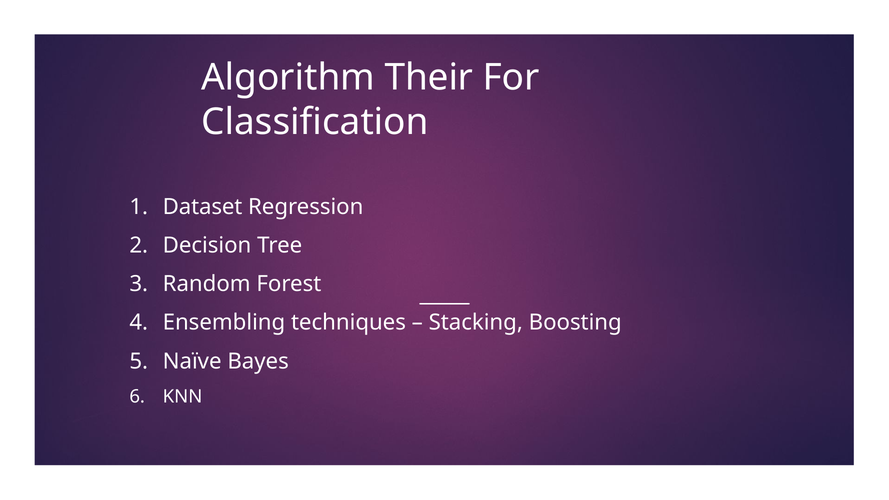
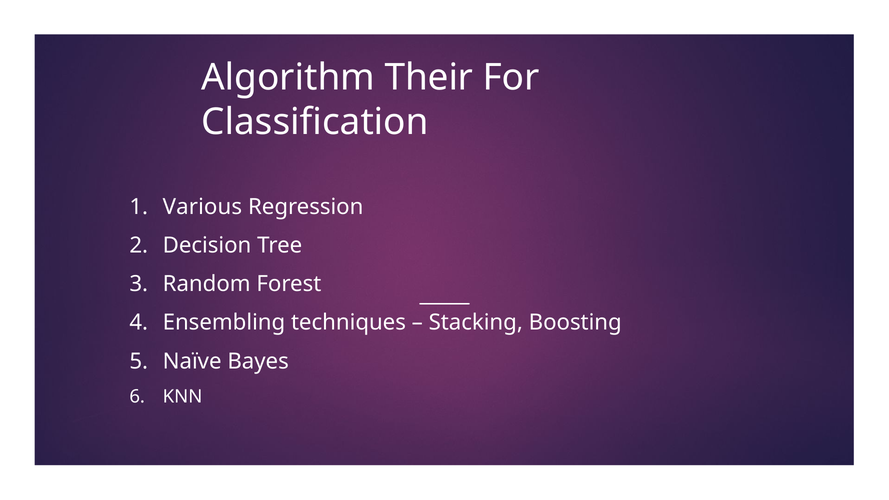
Dataset: Dataset -> Various (202, 207)
